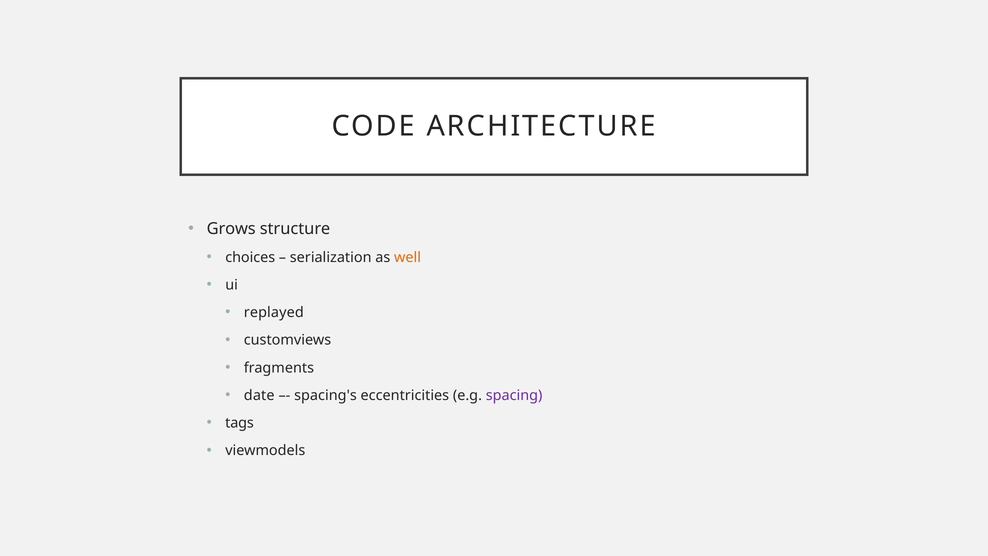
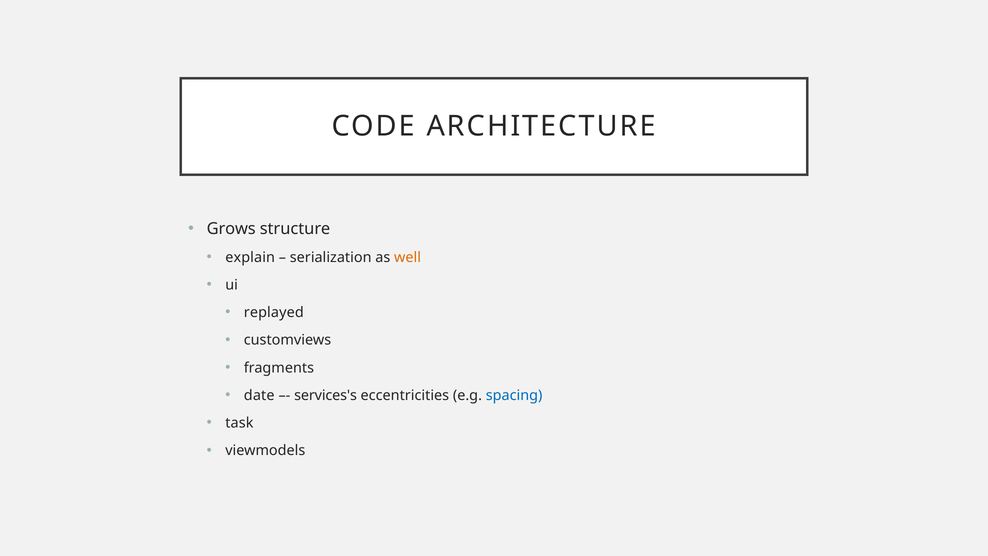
choices: choices -> explain (250, 257)
spacing's: spacing's -> services's (326, 395)
spacing colour: purple -> blue (514, 395)
tags: tags -> task (239, 423)
